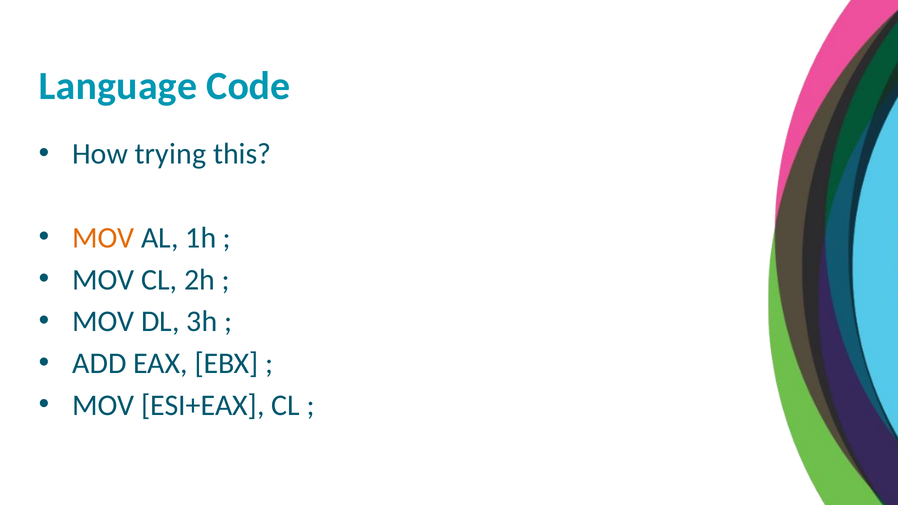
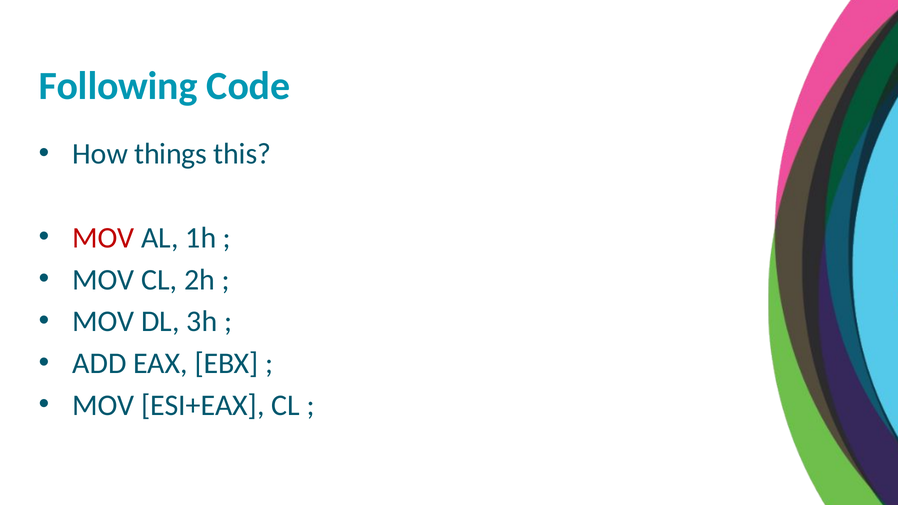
Language: Language -> Following (118, 86)
trying: trying -> things (171, 154)
MOV colour: orange -> red (103, 238)
